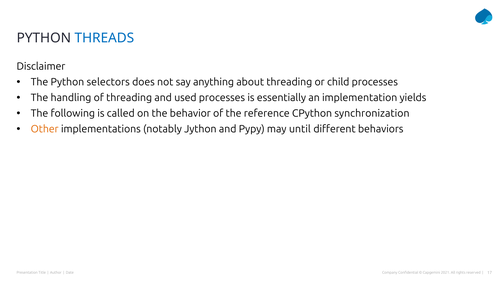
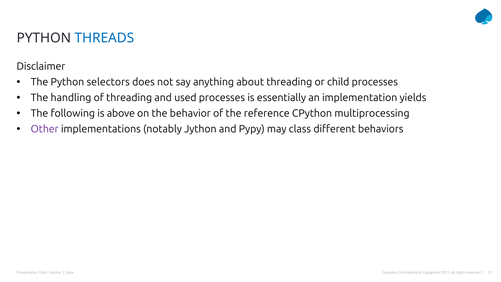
called: called -> above (121, 113)
synchronization: synchronization -> multiprocessing (372, 113)
Other colour: orange -> purple (45, 129)
until: until -> class (300, 129)
